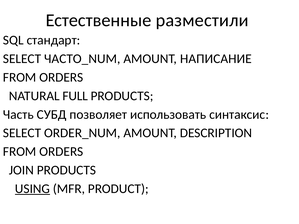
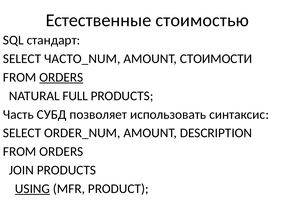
разместили: разместили -> стоимостью (202, 20)
НАПИСАНИЕ: НАПИСАНИЕ -> СТОИМОСТИ (216, 59)
ORDERS underline: none -> present (61, 77)
